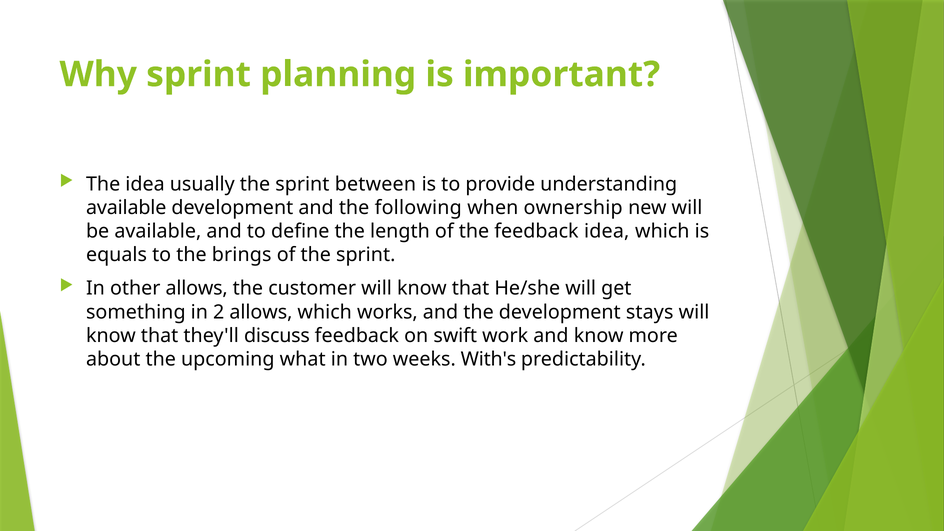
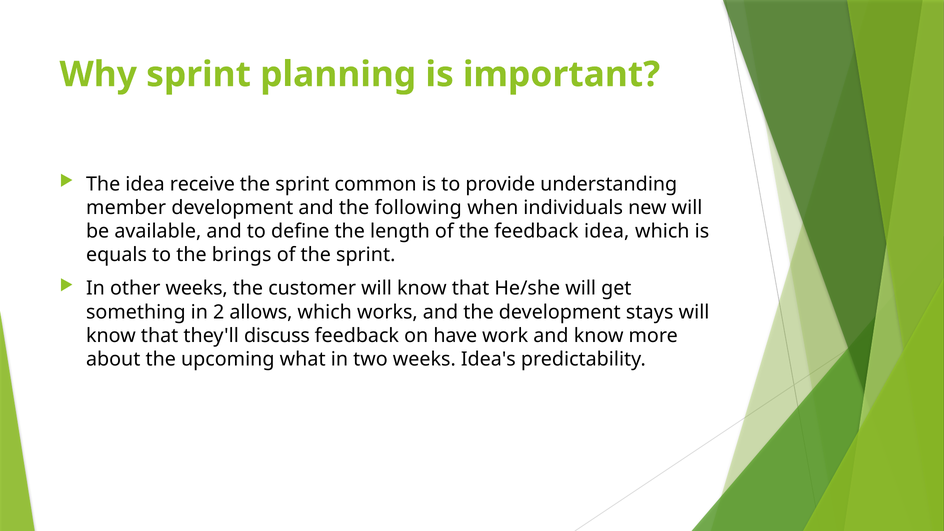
usually: usually -> receive (202, 184)
between: between -> common (376, 184)
available: available -> member (126, 208)
ownership: ownership -> individuals (573, 208)
other allows: allows -> weeks (197, 288)
swift: swift -> have (455, 336)
With's: With's -> Idea's (488, 359)
